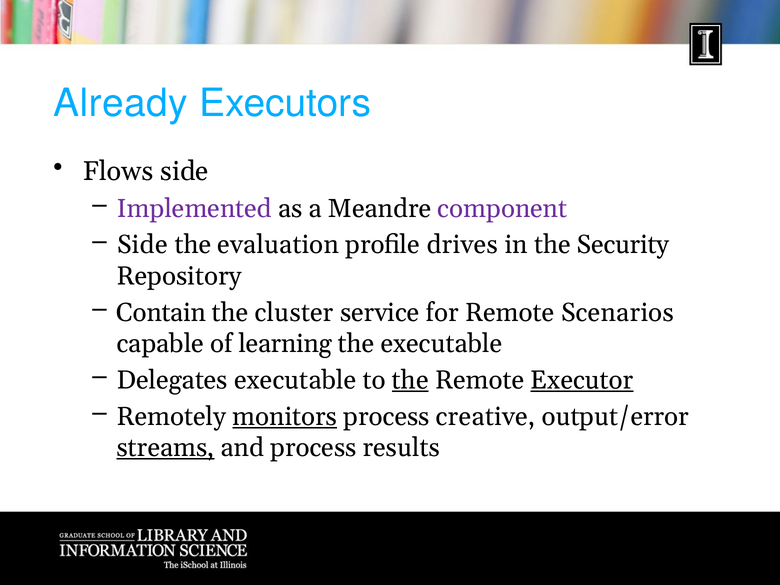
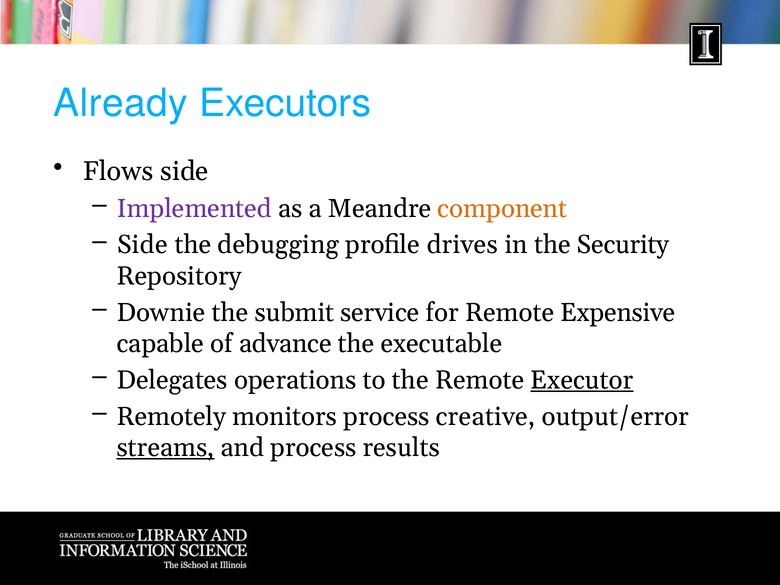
component colour: purple -> orange (502, 208)
evaluation: evaluation -> debugging (278, 245)
Contain: Contain -> Downie (161, 312)
cluster: cluster -> submit (294, 312)
Scenarios: Scenarios -> Expensive (618, 312)
learning: learning -> advance (285, 344)
Delegates executable: executable -> operations (295, 380)
the underline: present -> none (410, 380)
monitors underline: present -> none (285, 416)
